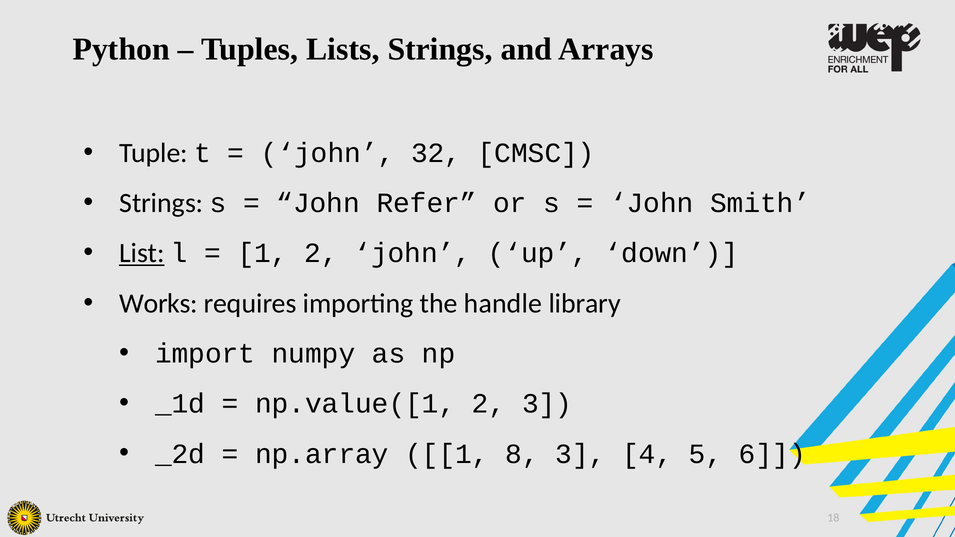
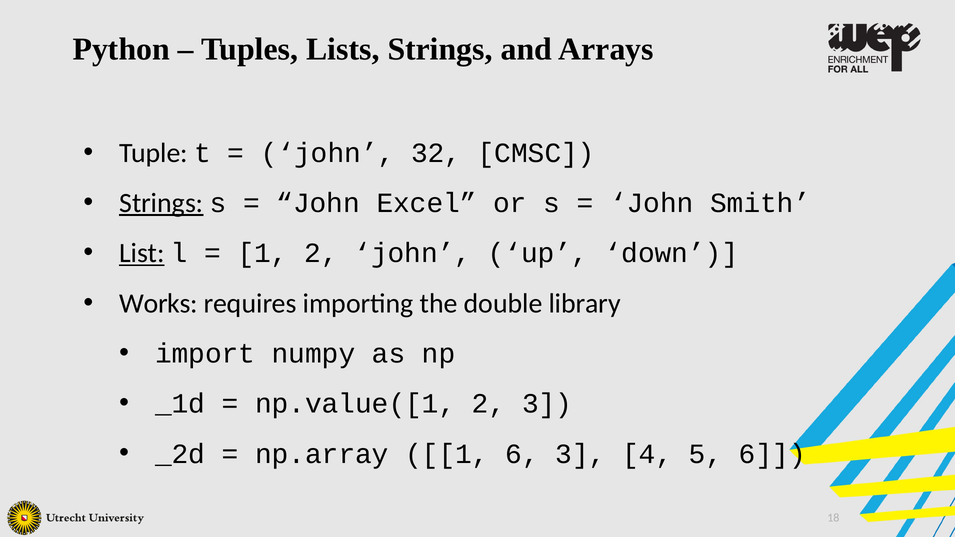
Strings underline: none -> present (161, 203)
Refer: Refer -> Excel (427, 203)
handle: handle -> double (503, 303)
1 8: 8 -> 6 (522, 454)
